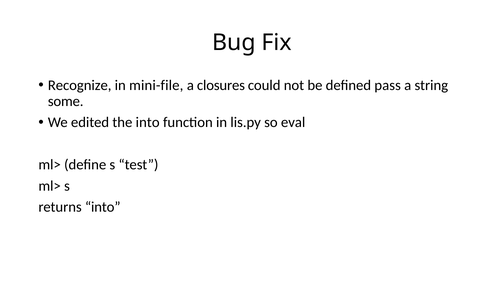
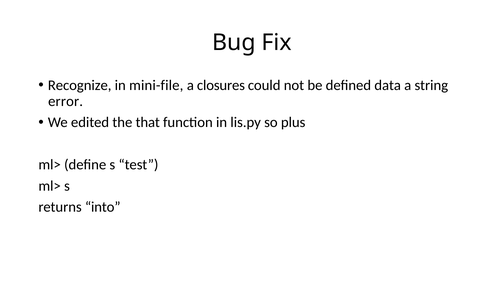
pass: pass -> data (388, 85)
some: some -> error (66, 101)
the into: into -> that (148, 122)
eval: eval -> plus (293, 122)
